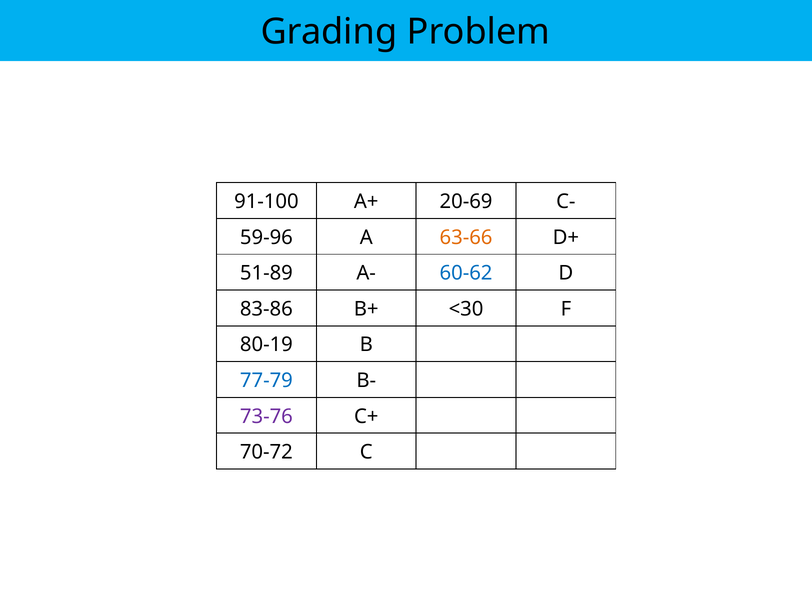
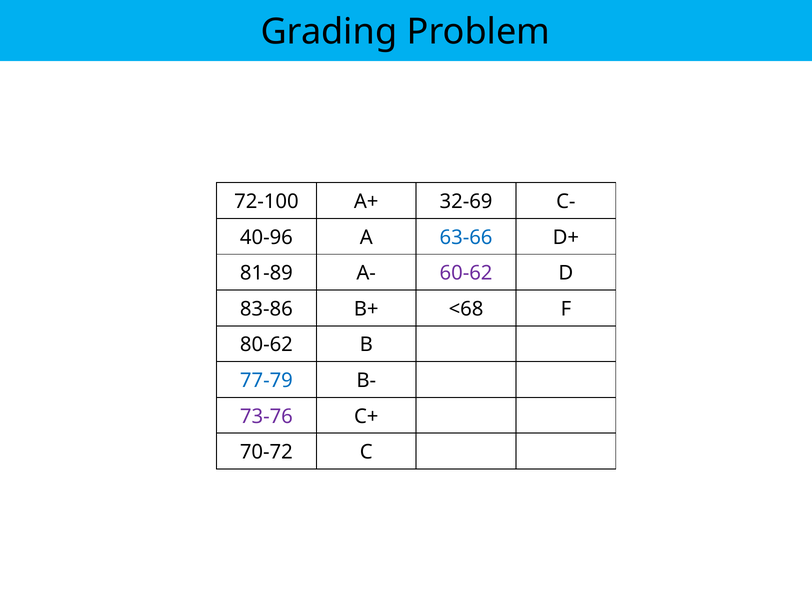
91-100: 91-100 -> 72-100 (266, 202)
20-69: 20-69 -> 32-69 (466, 202)
59-96: 59-96 -> 40-96 (266, 237)
63-66 colour: orange -> blue (466, 237)
51-89: 51-89 -> 81-89 (266, 273)
60-62 colour: blue -> purple (466, 273)
<30: <30 -> <68 (466, 309)
80-19: 80-19 -> 80-62 (266, 345)
